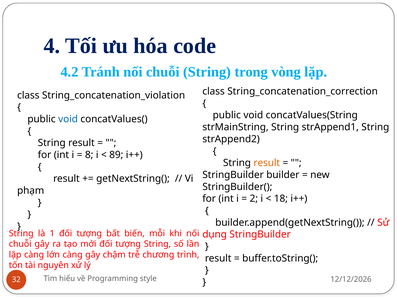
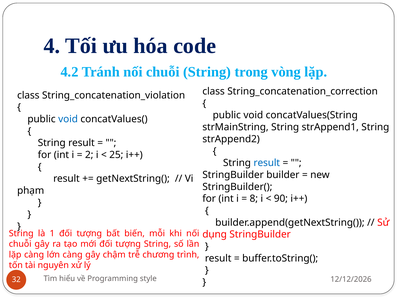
8: 8 -> 2 (89, 155)
89: 89 -> 25 (116, 155)
result colour: orange -> blue (267, 163)
2: 2 -> 8 (254, 198)
18: 18 -> 90 (281, 198)
